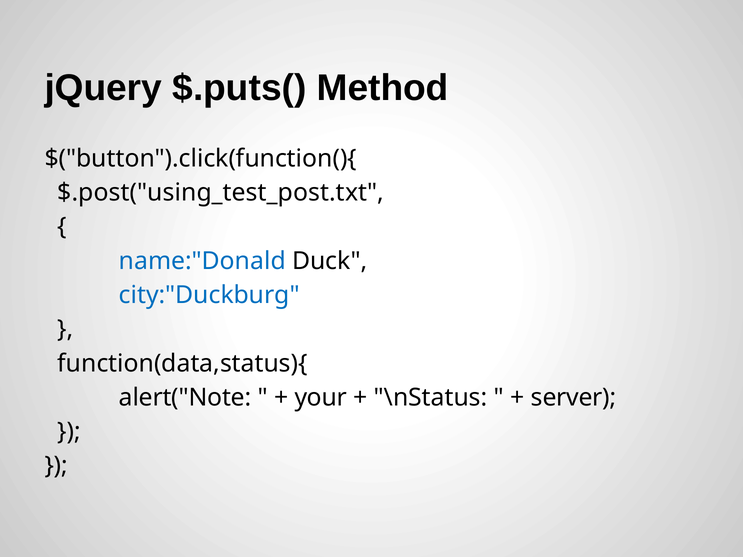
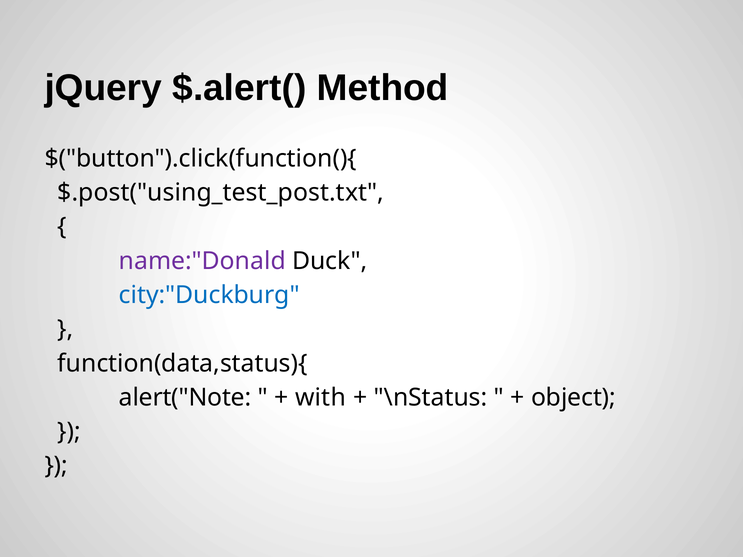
$.puts(: $.puts( -> $.alert( (239, 88)
name:"Donald colour: blue -> purple (202, 261)
your: your -> with (321, 398)
server: server -> object (573, 398)
